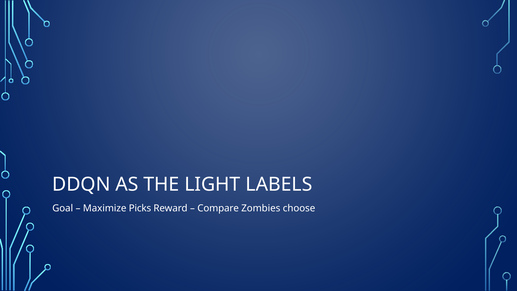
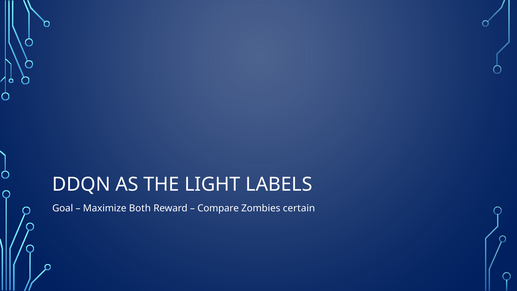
Picks: Picks -> Both (140, 208)
choose: choose -> certain (299, 208)
